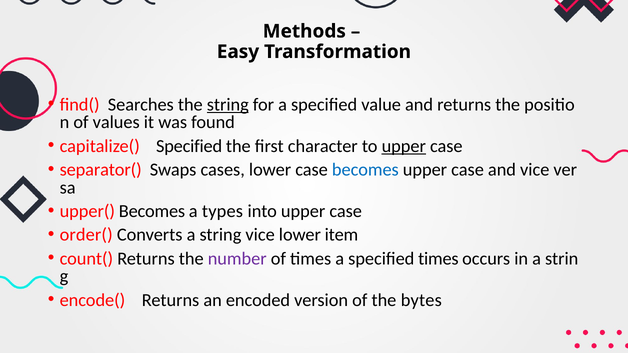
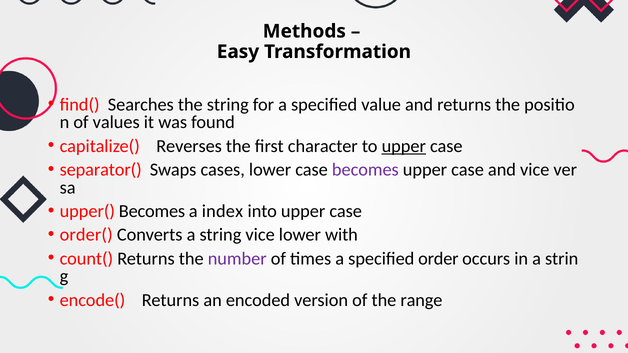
string underline: present -> none (228, 105)
capitalize( Specified: Specified -> Reverses (189, 146)
becomes colour: blue -> purple (365, 170)
types: types -> index (222, 211)
item: item -> with (341, 235)
specified times: times -> order (438, 259)
bytes: bytes -> range (421, 300)
